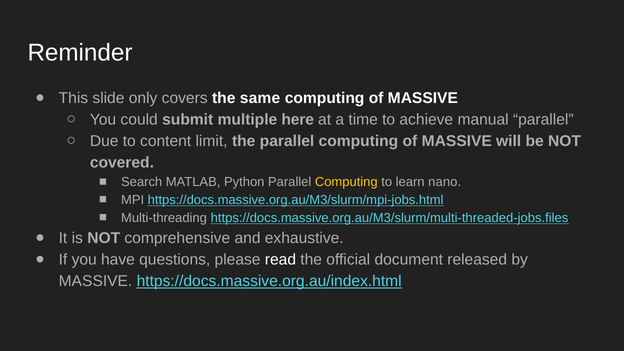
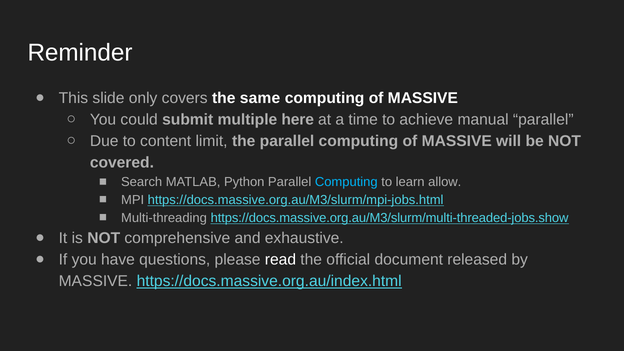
Computing colour: yellow -> light blue (346, 182)
nano: nano -> allow (445, 182)
https://docs.massive.org.au/M3/slurm/multi-threaded-jobs.files: https://docs.massive.org.au/M3/slurm/multi-threaded-jobs.files -> https://docs.massive.org.au/M3/slurm/multi-threaded-jobs.show (390, 218)
